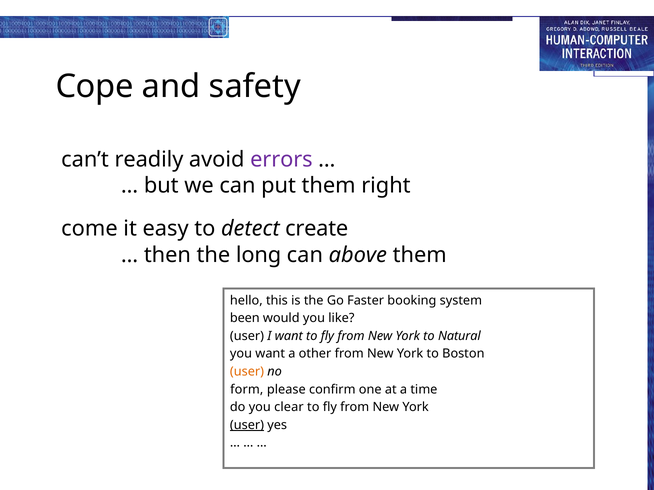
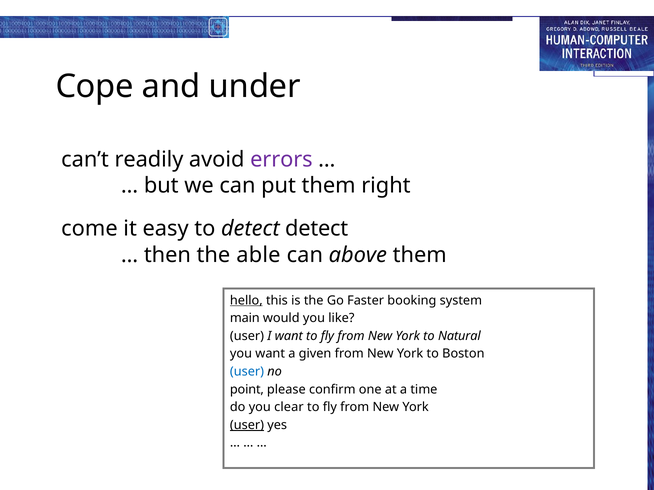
safety: safety -> under (255, 87)
detect create: create -> detect (317, 229)
long: long -> able (258, 255)
hello underline: none -> present (246, 301)
been: been -> main (245, 318)
other: other -> given (315, 354)
user colour: orange -> blue (247, 372)
form: form -> point (247, 390)
